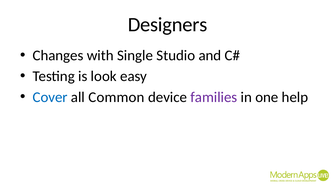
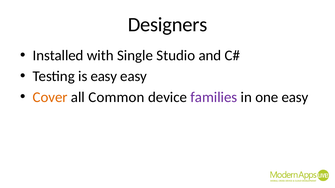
Changes: Changes -> Installed (58, 56)
is look: look -> easy (104, 76)
Cover colour: blue -> orange (50, 97)
one help: help -> easy (295, 97)
